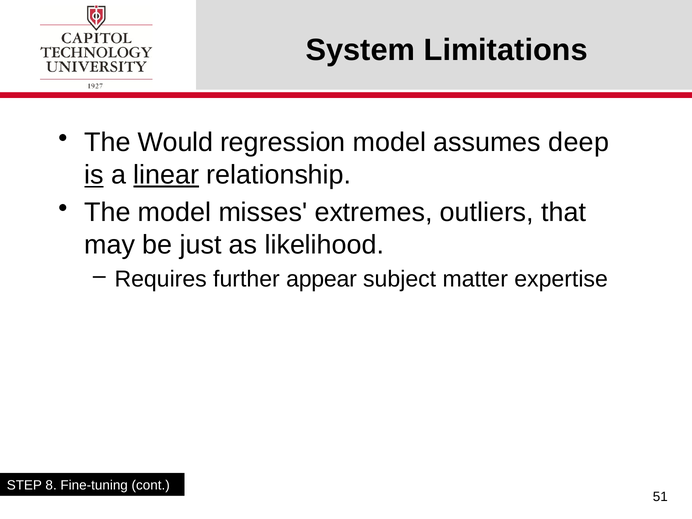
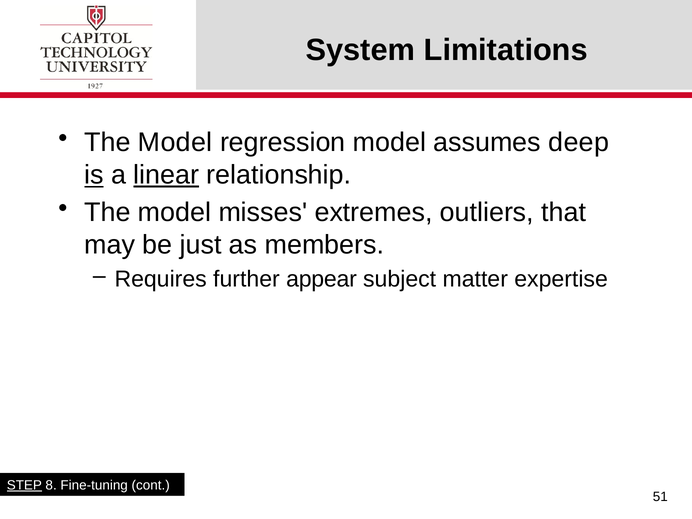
Would: Would -> Model (175, 143)
likelihood: likelihood -> members (324, 245)
STEP underline: none -> present (24, 485)
